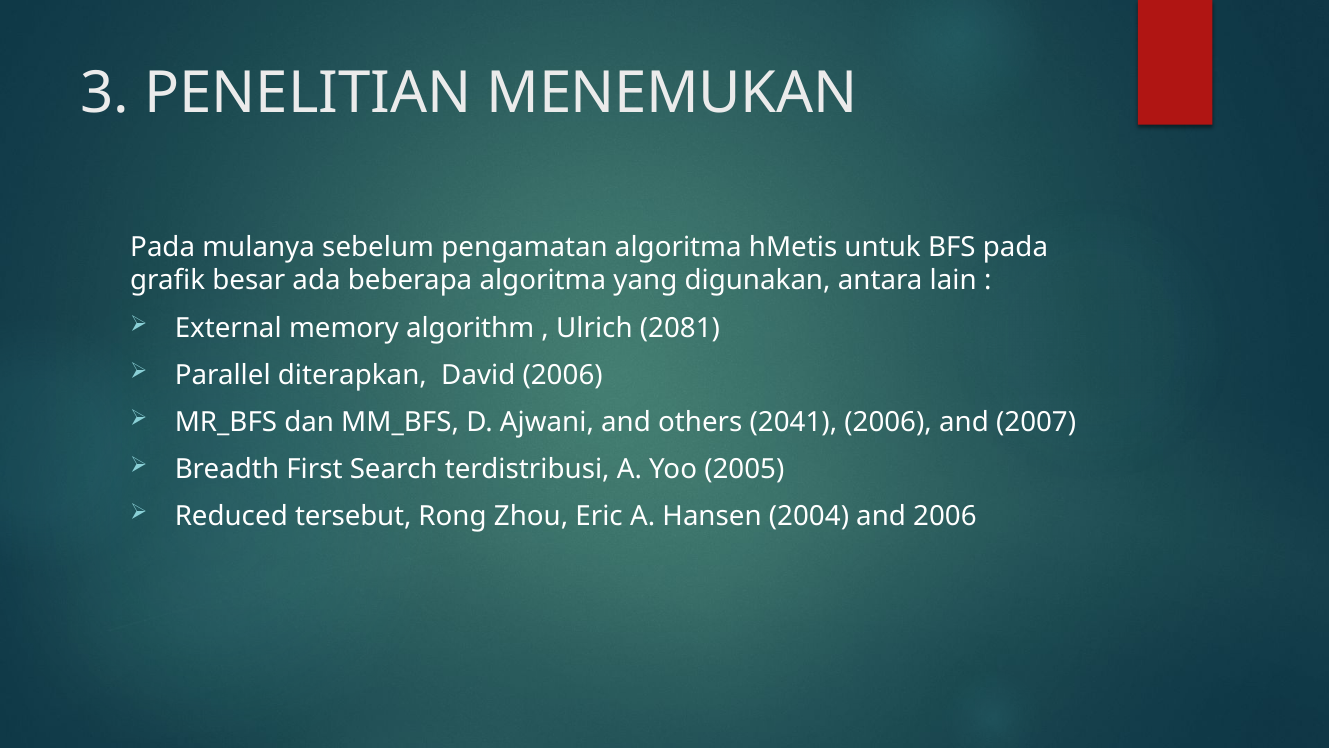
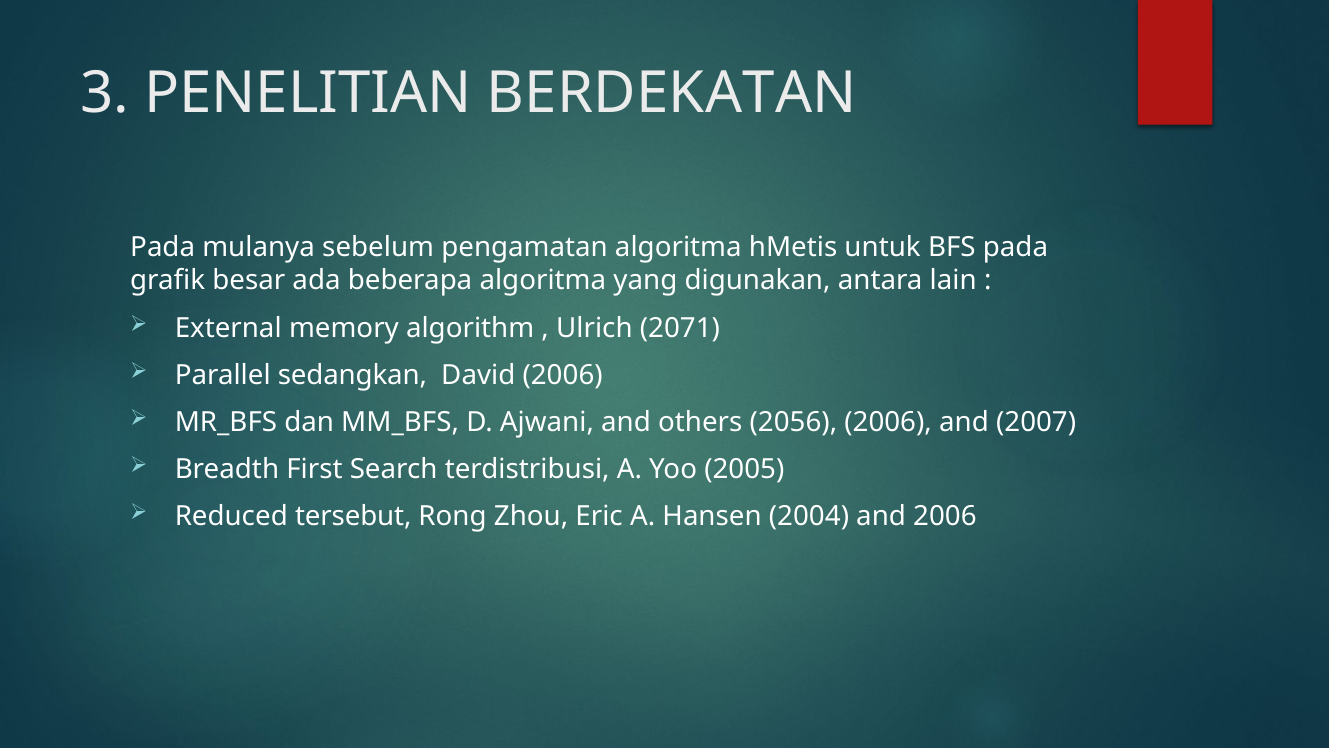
MENEMUKAN: MENEMUKAN -> BERDEKATAN (672, 93)
2081: 2081 -> 2071 (680, 328)
diterapkan: diterapkan -> sedangkan (352, 375)
2041: 2041 -> 2056 (793, 422)
